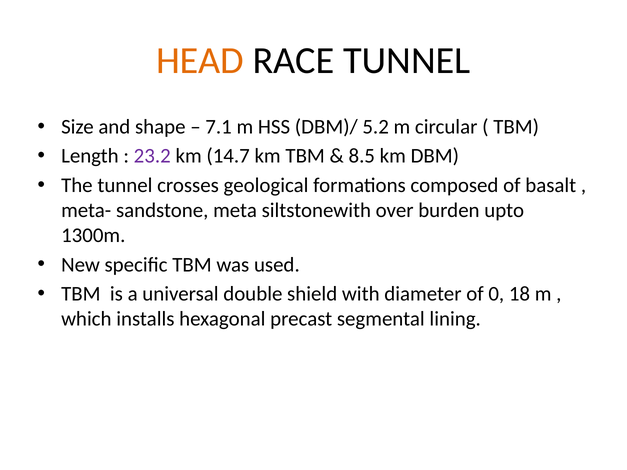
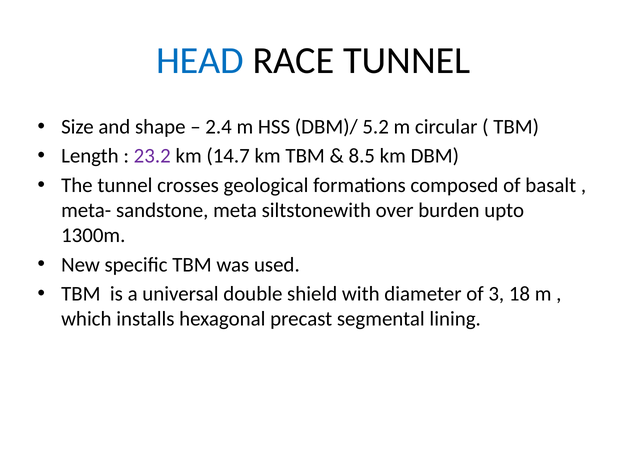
HEAD colour: orange -> blue (200, 61)
7.1: 7.1 -> 2.4 (219, 127)
0: 0 -> 3 (496, 294)
